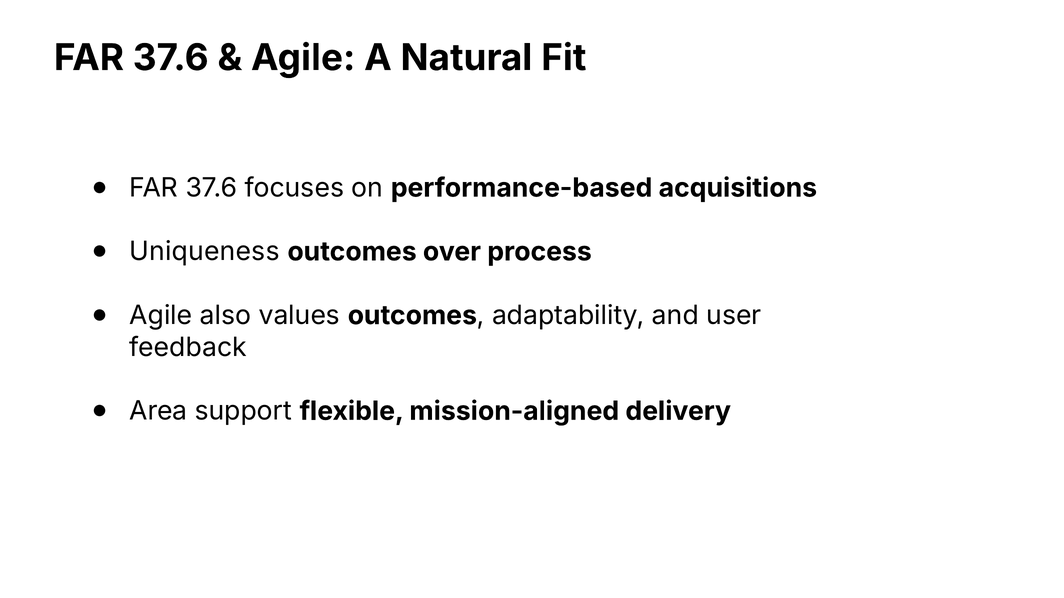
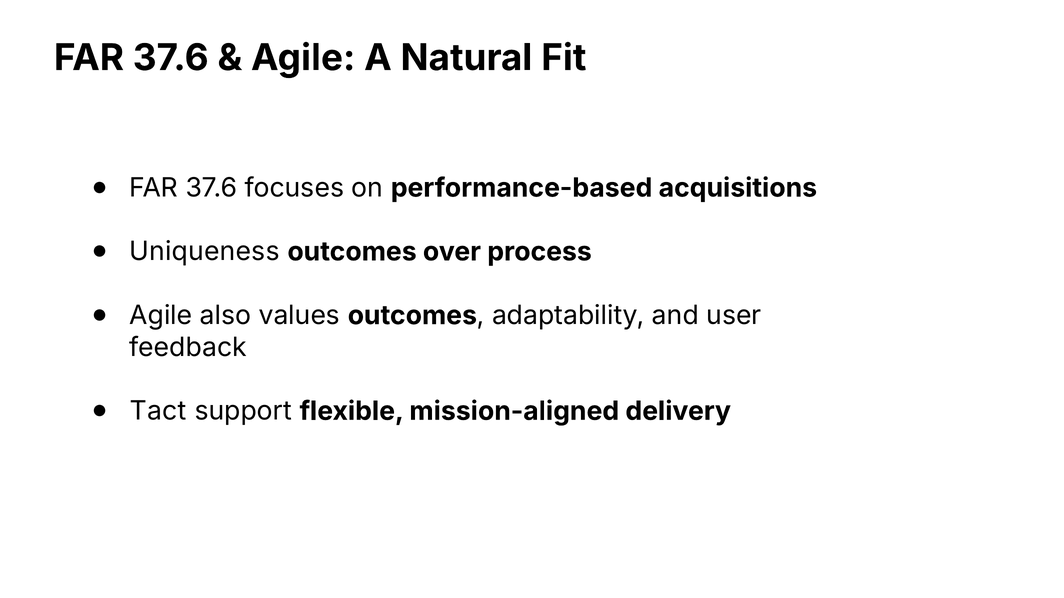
Area: Area -> Tact (158, 411)
